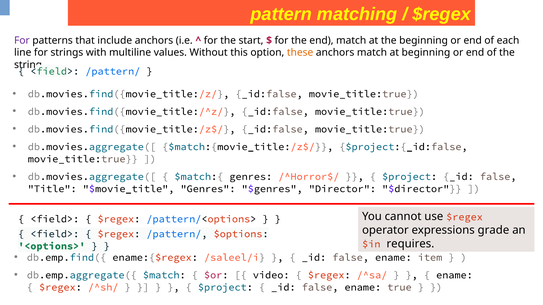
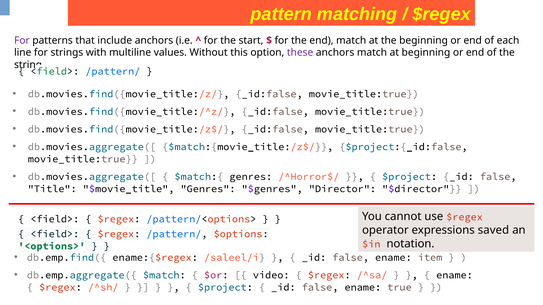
these colour: orange -> purple (300, 53)
grade: grade -> saved (493, 230)
requires: requires -> notation (410, 244)
